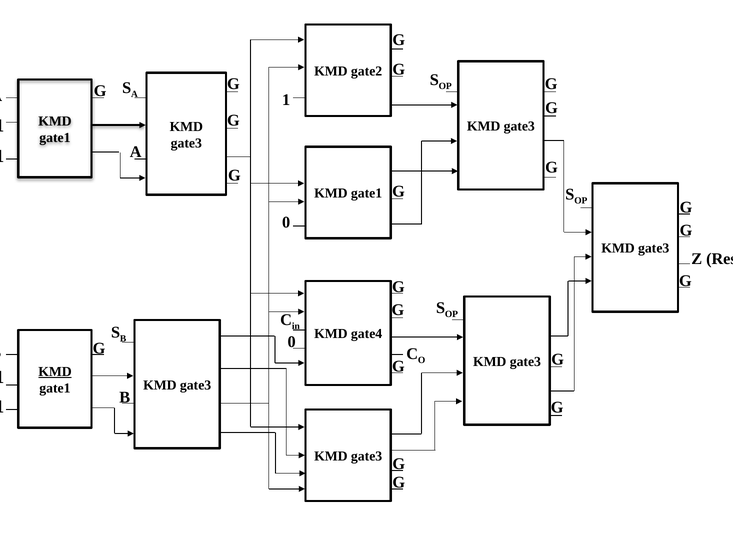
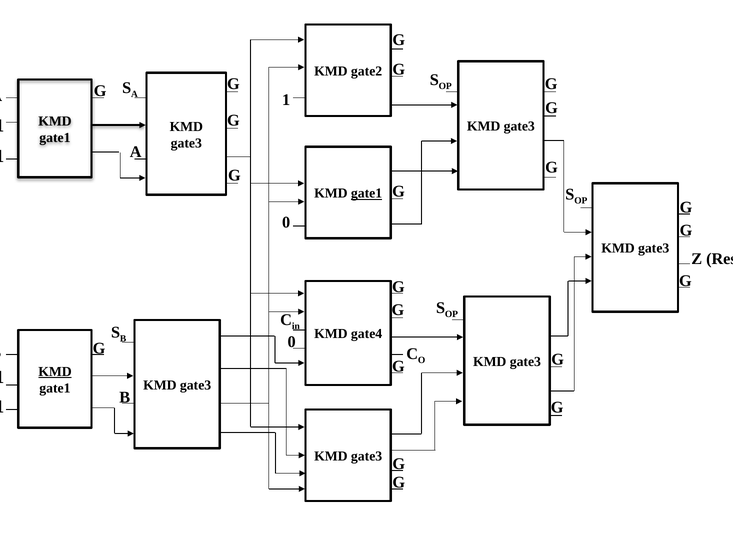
gate1 underline: none -> present (367, 193)
